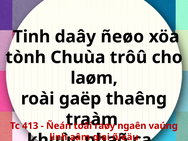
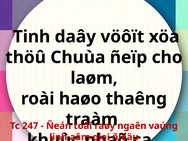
ñeøo: ñeøo -> vöôït (122, 37)
tònh: tònh -> thöû (26, 57)
trôû: trôû -> ñeïp (129, 57)
gaëp: gaëp -> haøo (80, 99)
413: 413 -> 247 (30, 126)
